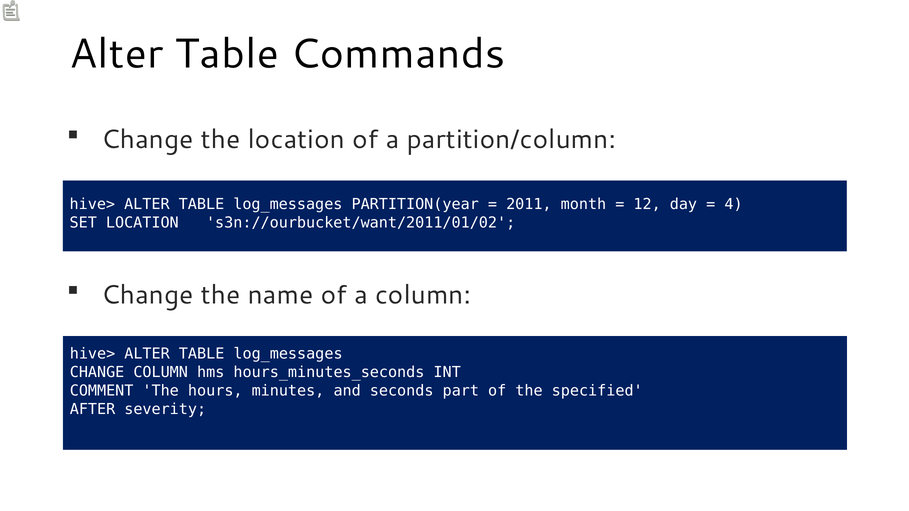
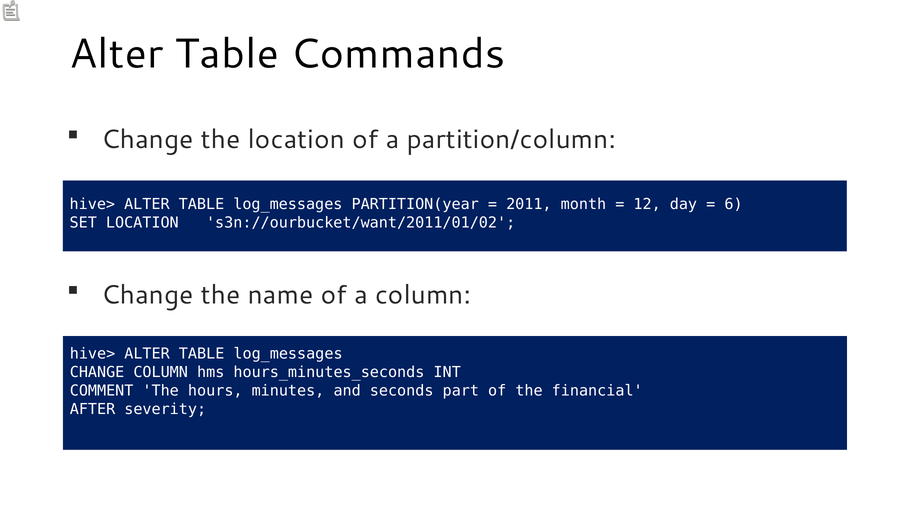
4: 4 -> 6 (734, 204)
specified: specified -> financial (597, 391)
